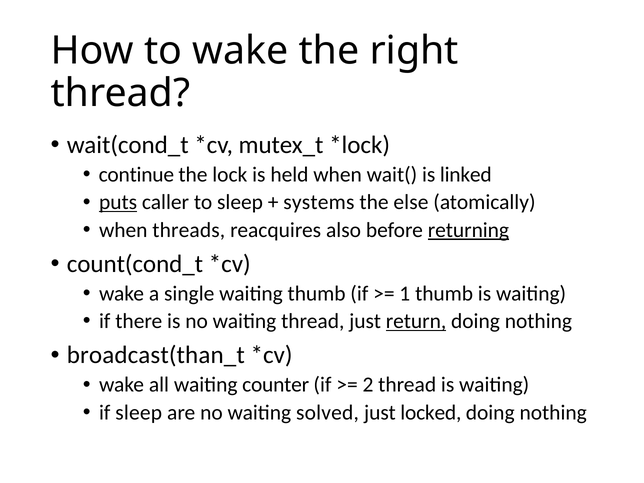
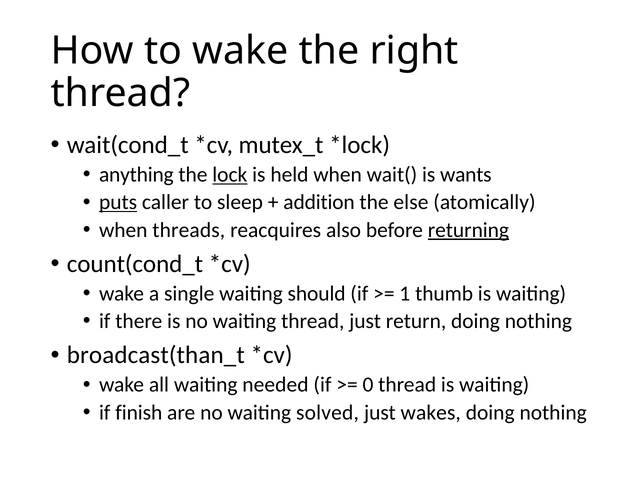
continue: continue -> anything (136, 175)
lock underline: none -> present (230, 175)
linked: linked -> wants (466, 175)
systems: systems -> addition (319, 202)
waiting thumb: thumb -> should (317, 294)
return underline: present -> none (416, 321)
counter: counter -> needed (275, 385)
2: 2 -> 0 (368, 385)
if sleep: sleep -> finish (139, 412)
locked: locked -> wakes (431, 412)
